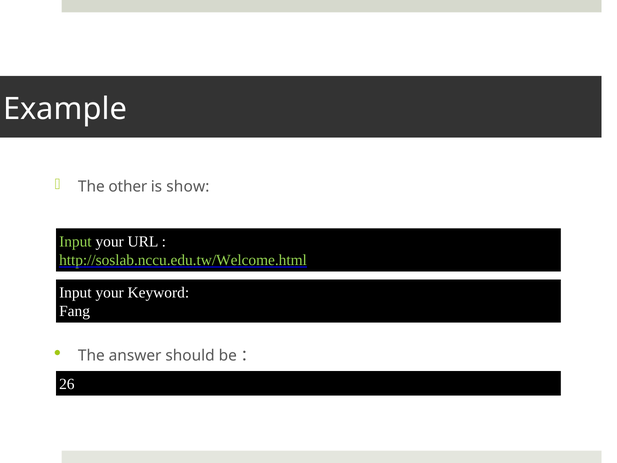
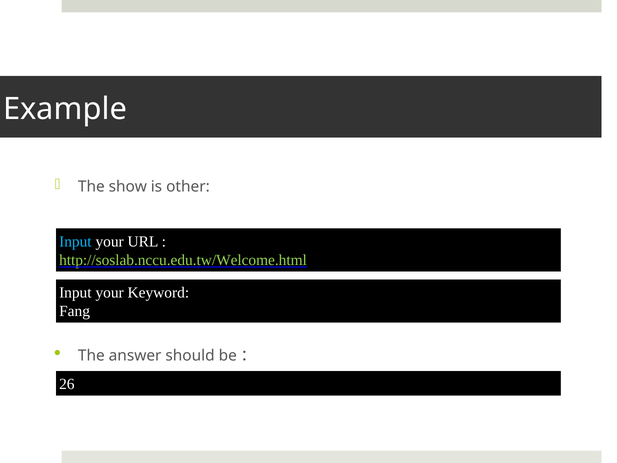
other: other -> show (128, 186)
show: show -> other (188, 186)
Input colour: light green -> light blue (75, 242)
